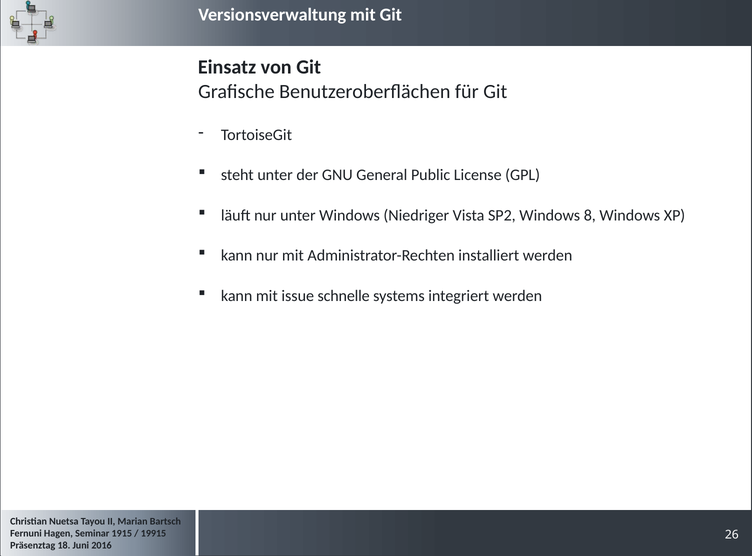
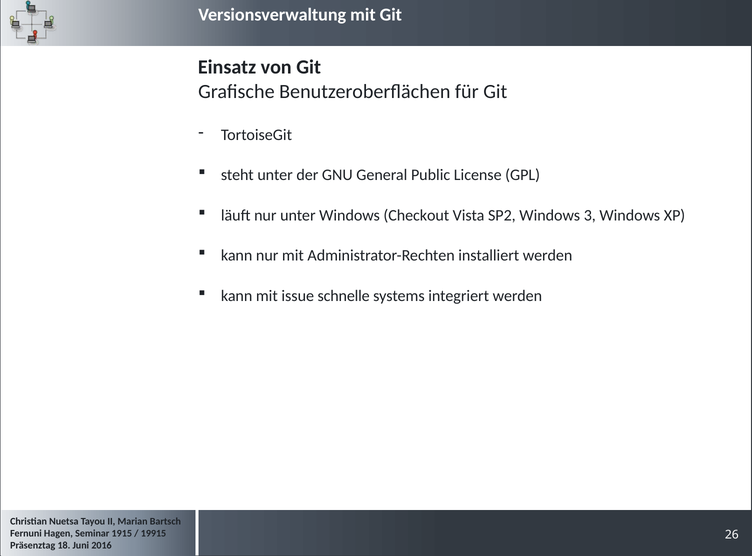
Niedriger: Niedriger -> Checkout (416, 215)
8: 8 -> 3 (590, 215)
